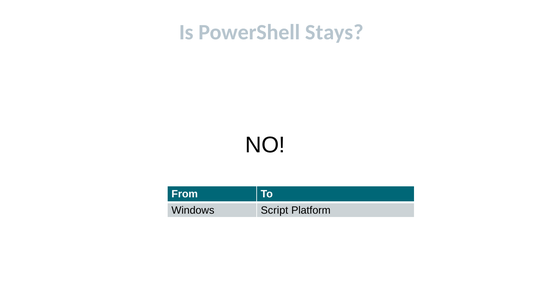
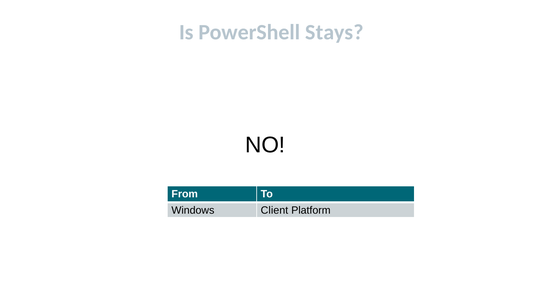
Script: Script -> Client (275, 210)
